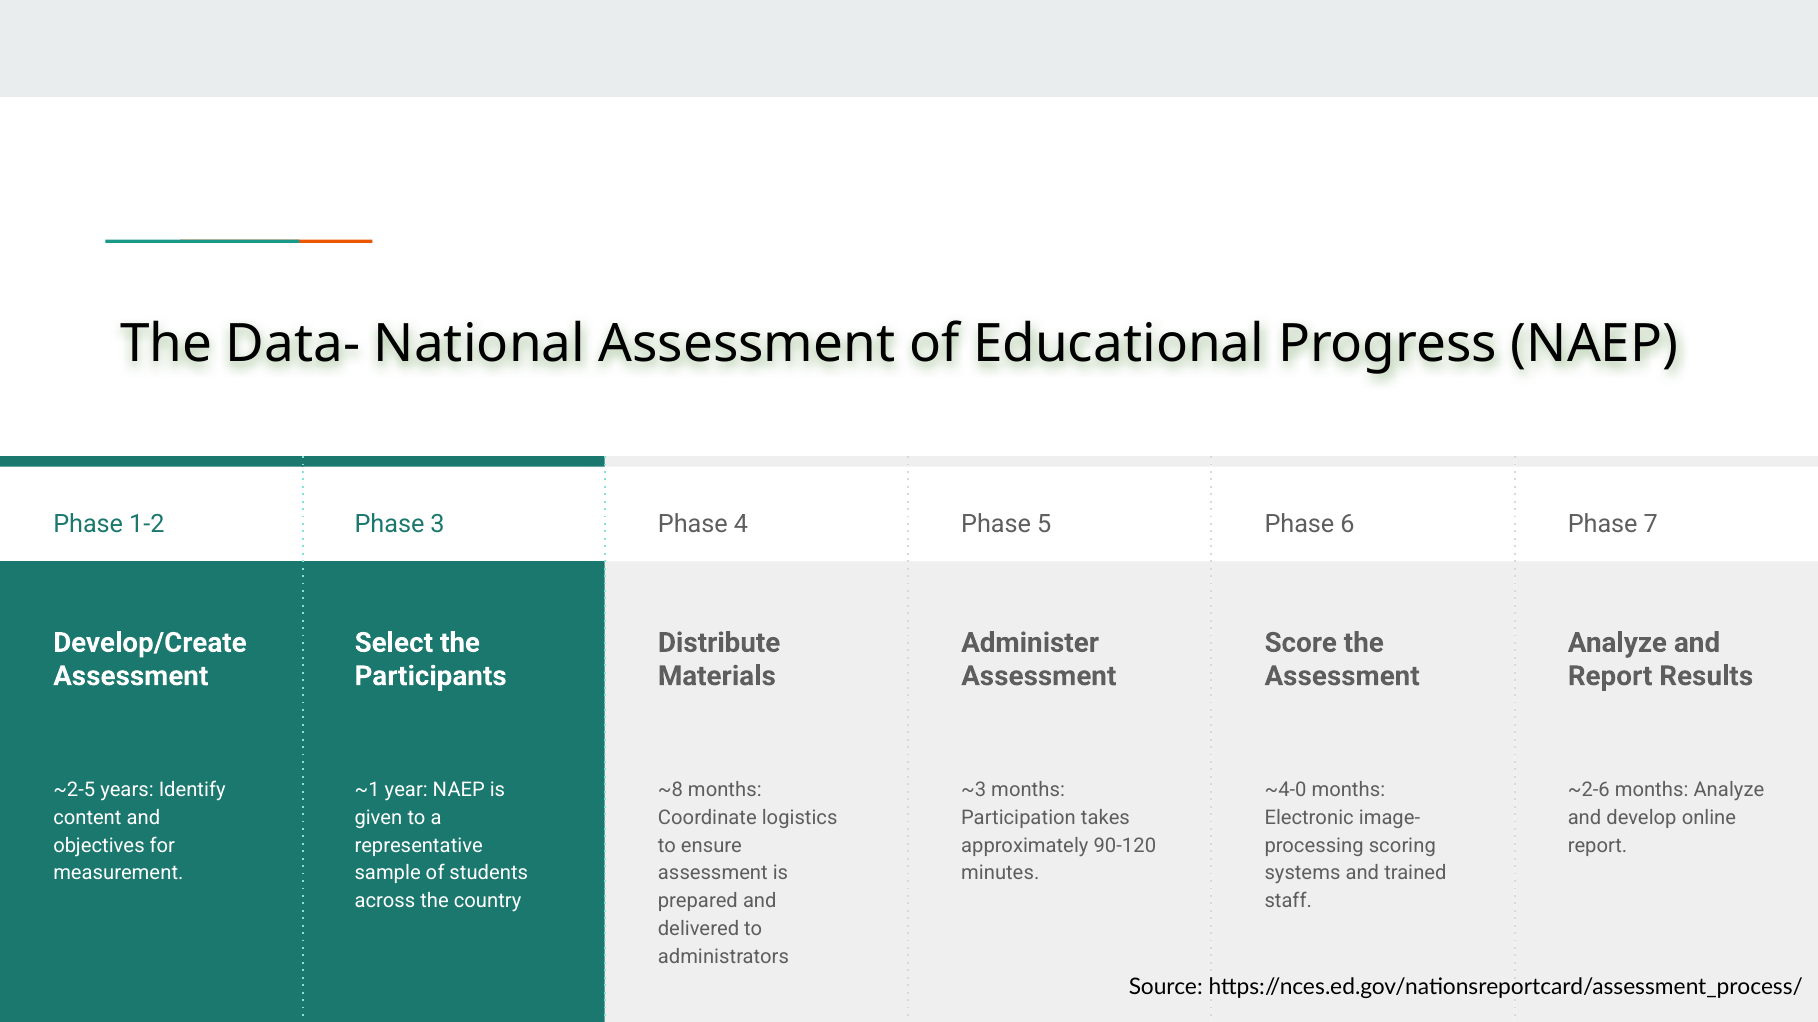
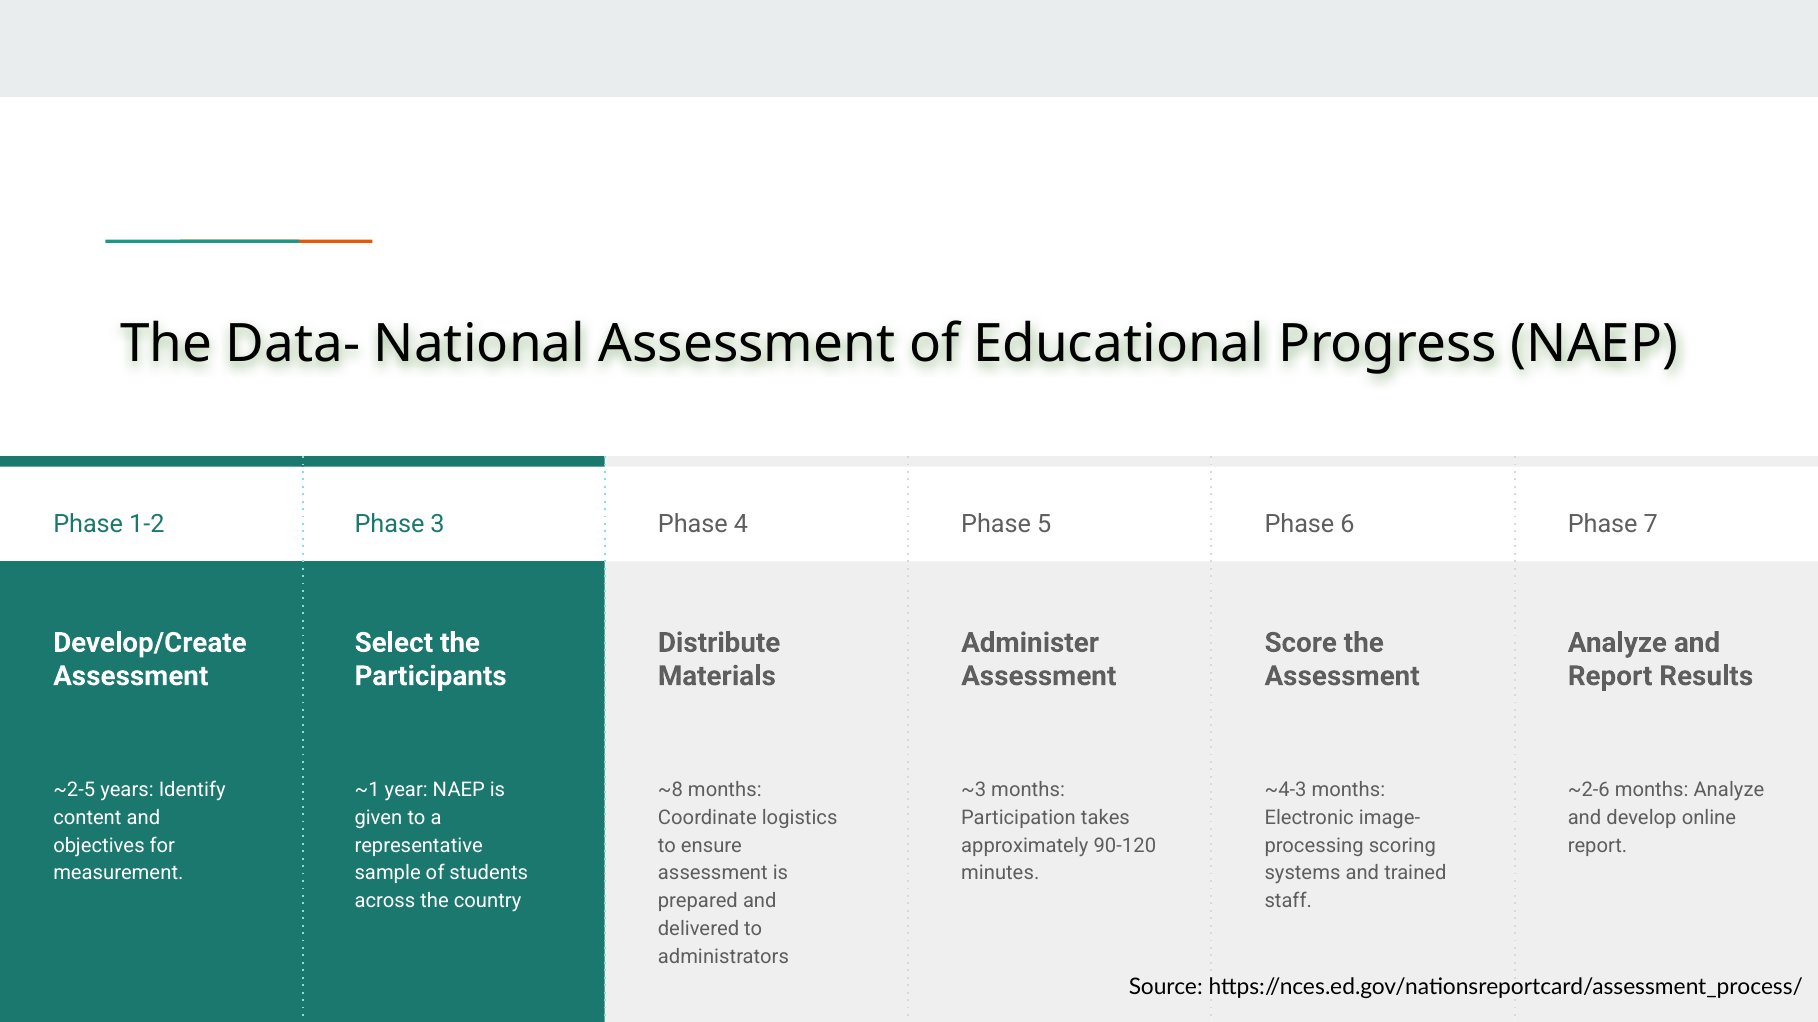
~4-0: ~4-0 -> ~4-3 (1286, 790)
